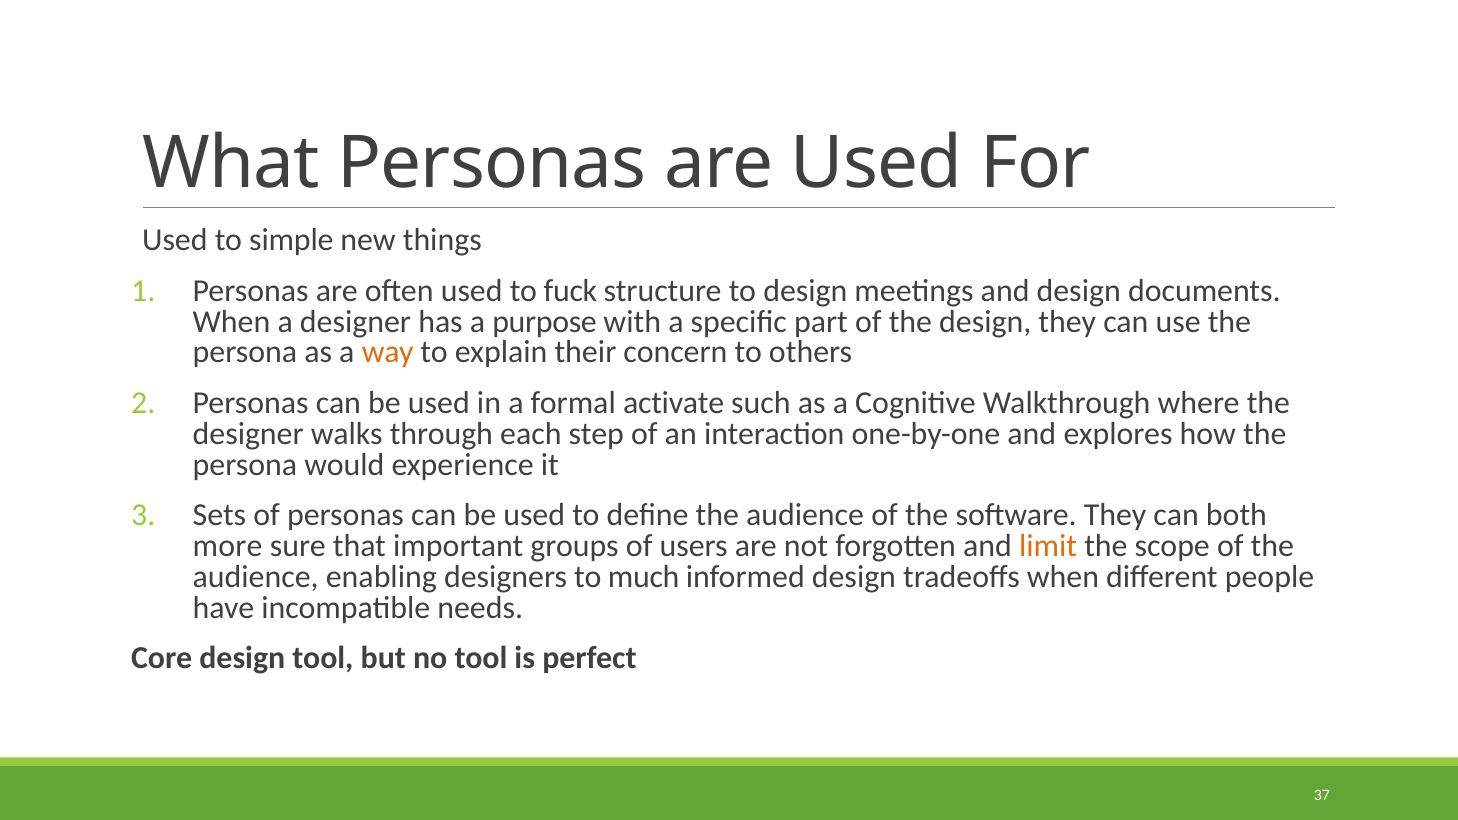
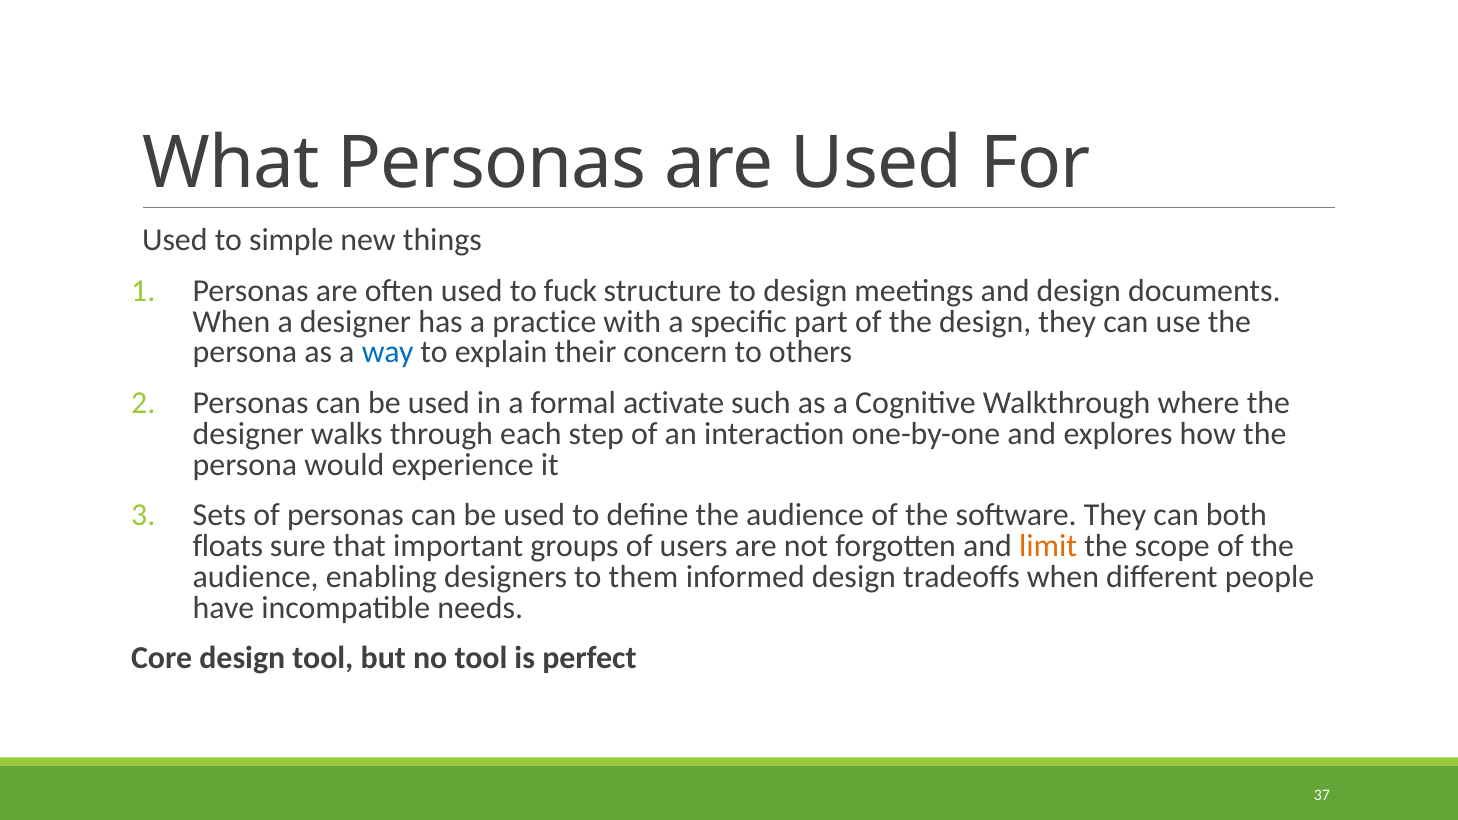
purpose: purpose -> practice (544, 322)
way colour: orange -> blue (388, 353)
more: more -> floats (228, 546)
much: much -> them (643, 577)
